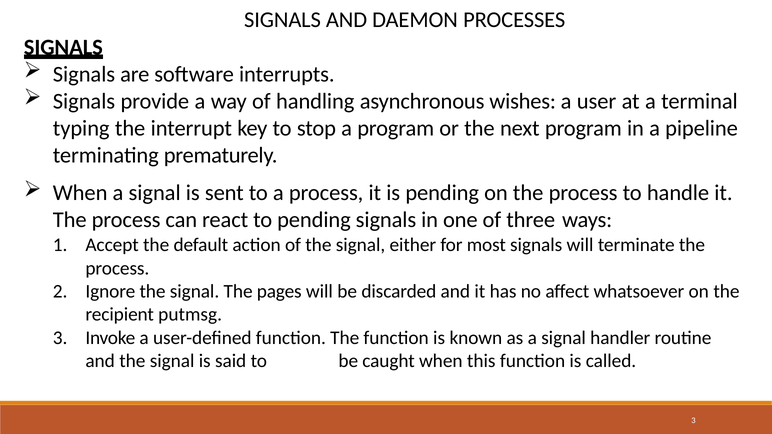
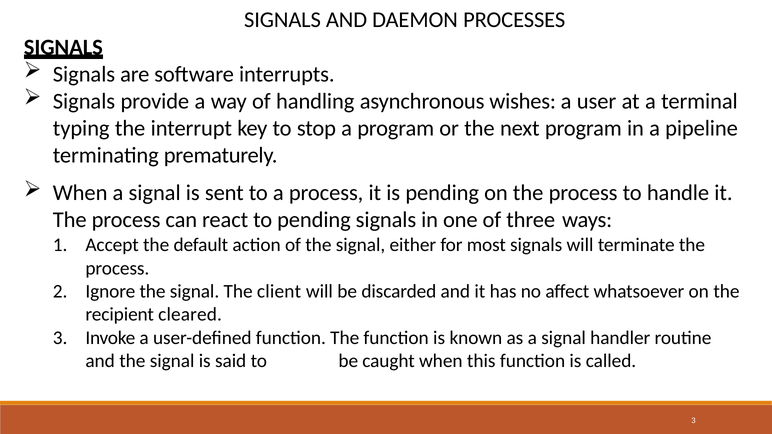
pages: pages -> client (279, 291)
putmsg: putmsg -> cleared (190, 315)
